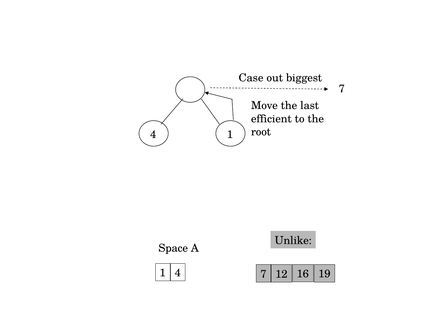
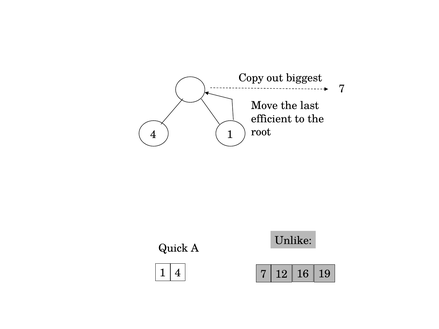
Case: Case -> Copy (251, 78)
Space: Space -> Quick (173, 248)
